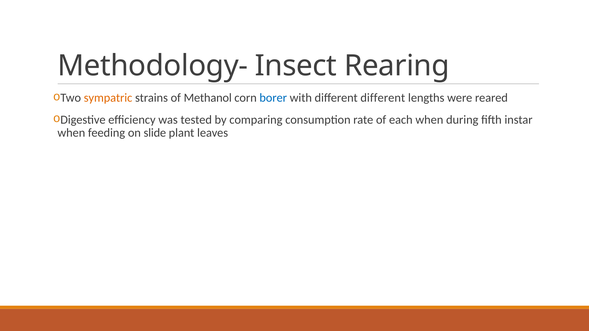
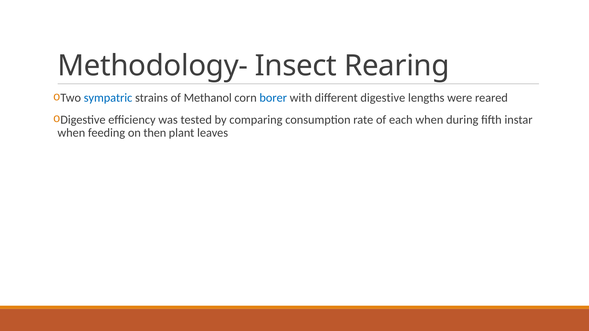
sympatric colour: orange -> blue (108, 98)
different different: different -> digestive (383, 98)
slide: slide -> then (155, 133)
